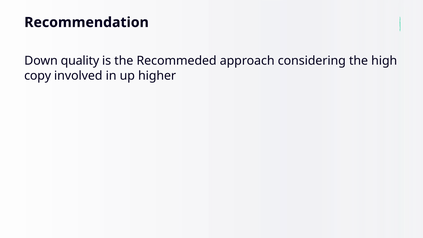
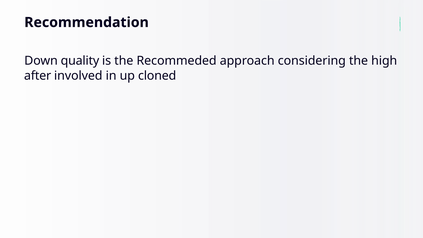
copy: copy -> after (38, 76)
higher: higher -> cloned (157, 76)
